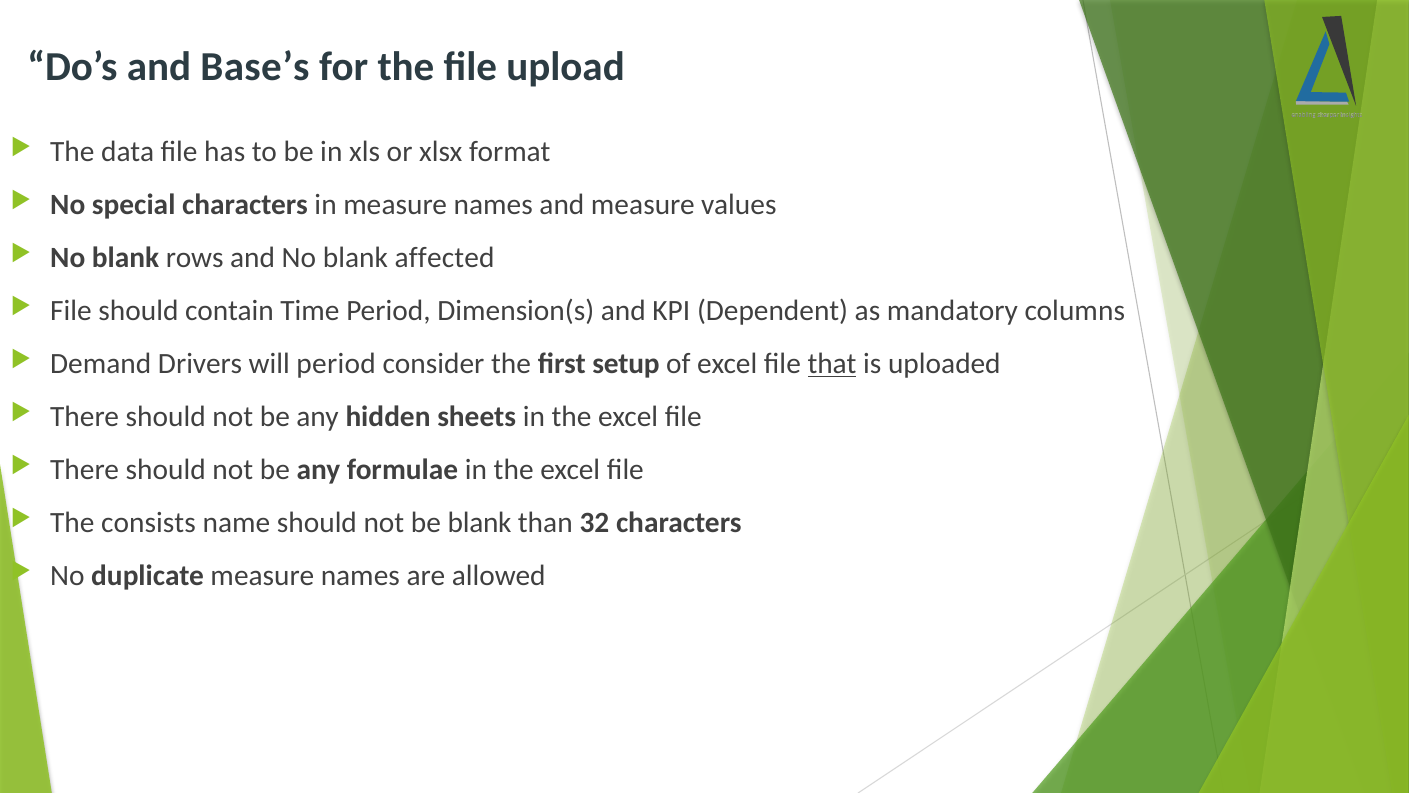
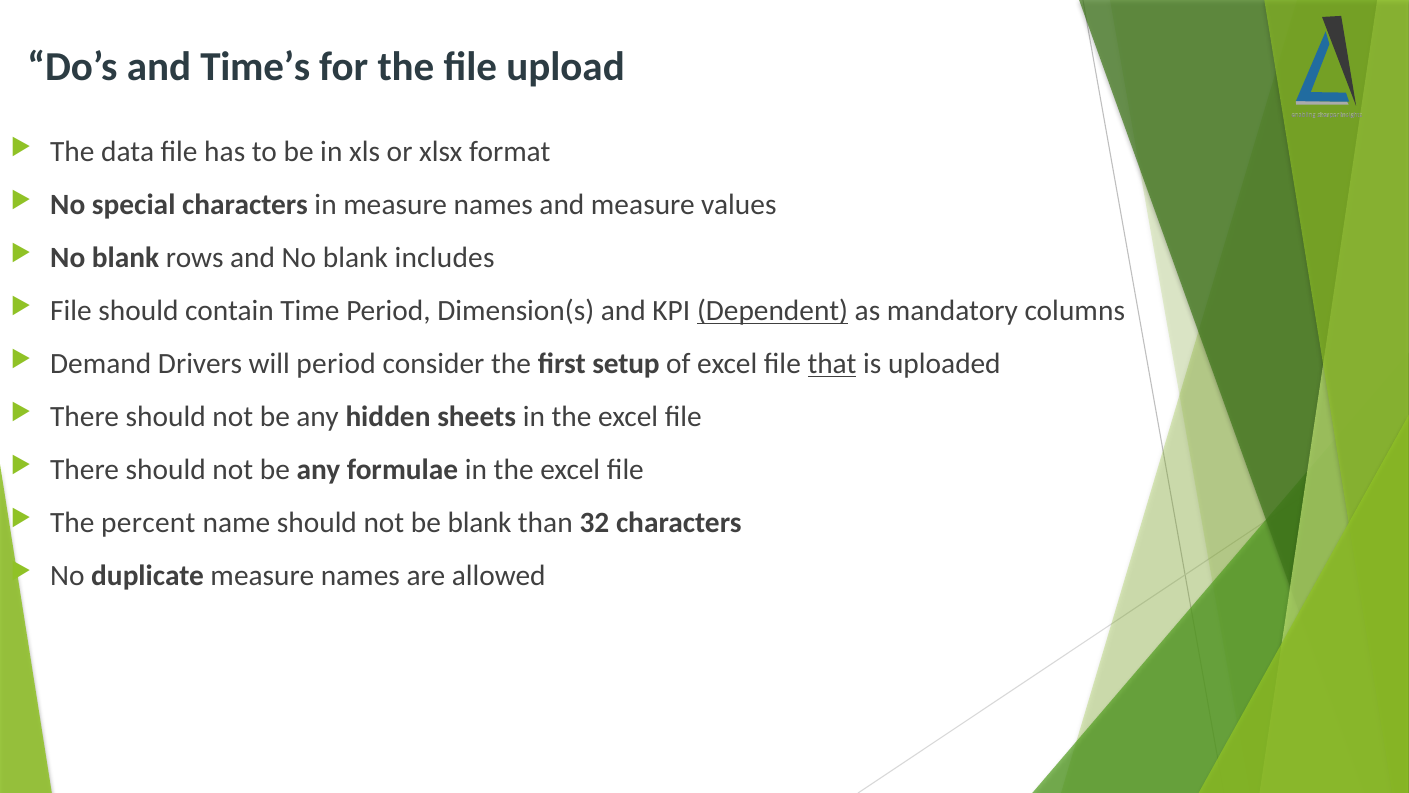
Base’s: Base’s -> Time’s (255, 67)
affected: affected -> includes (445, 258)
Dependent underline: none -> present (773, 311)
consists: consists -> percent (148, 522)
